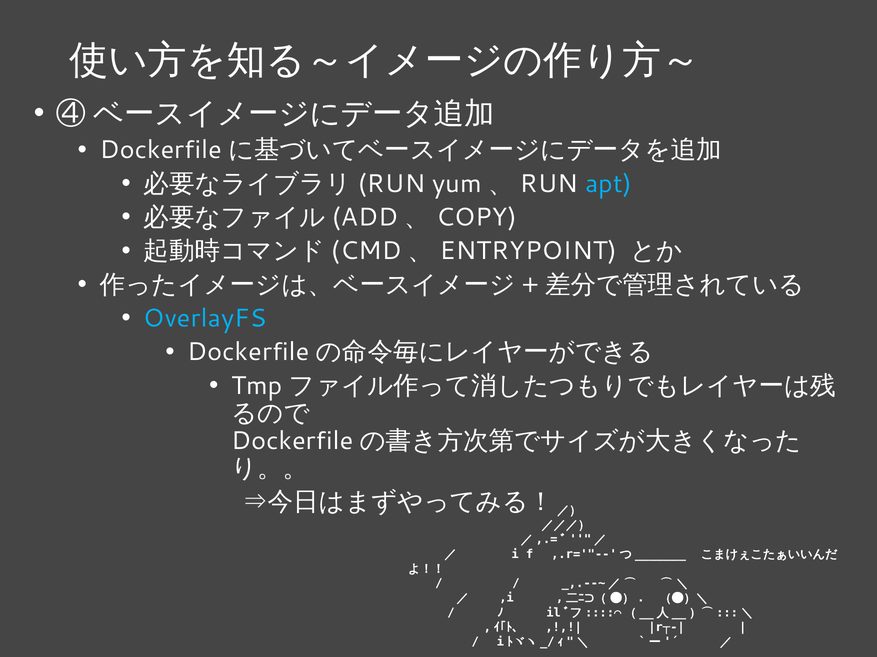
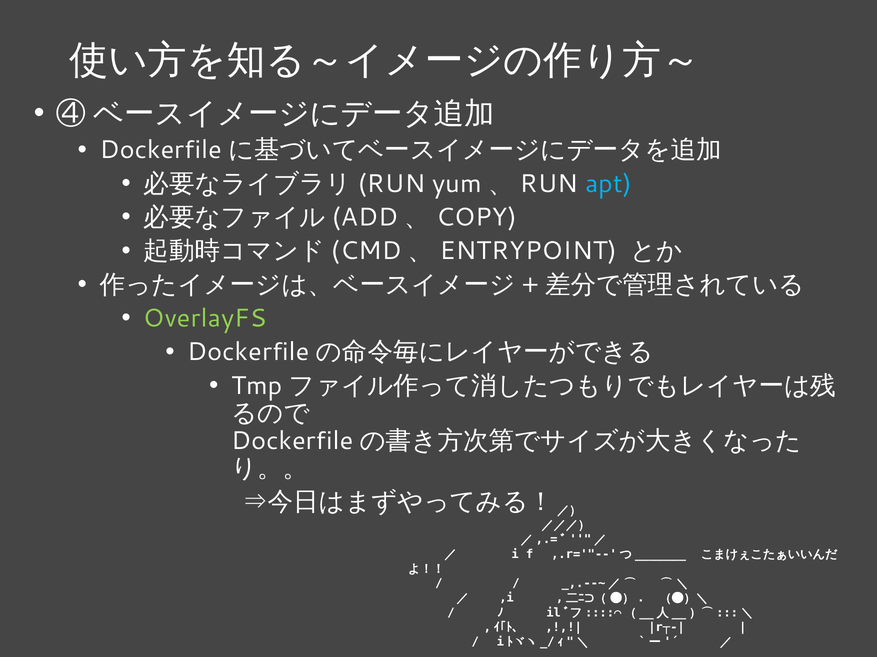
OverlayFS colour: light blue -> light green (205, 319)
